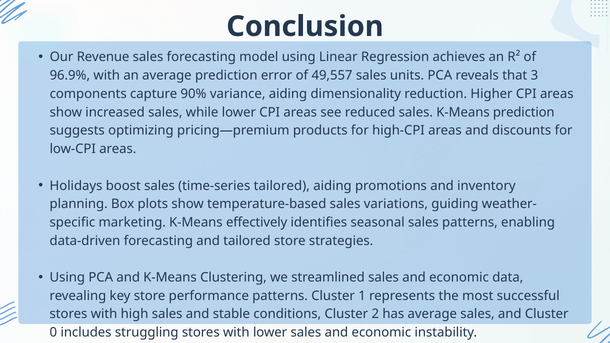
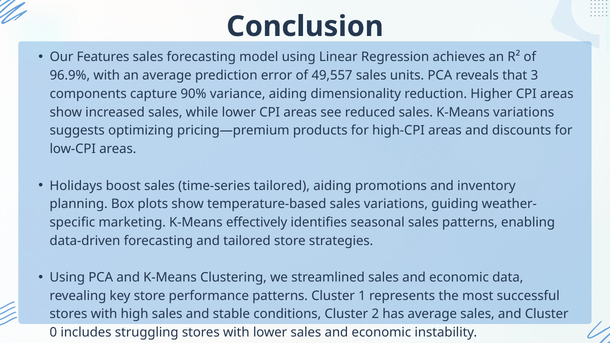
Revenue: Revenue -> Features (103, 57)
K-Means prediction: prediction -> variations (524, 112)
